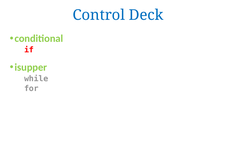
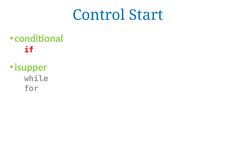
Deck: Deck -> Start (146, 15)
